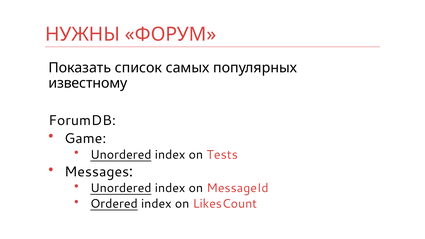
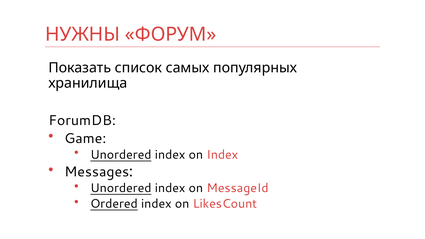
известному: известному -> хранилища (88, 83)
on Tests: Tests -> Index (222, 155)
